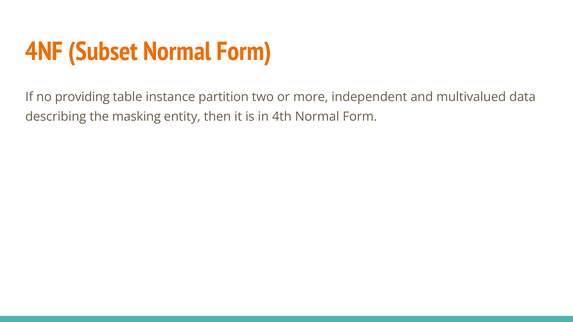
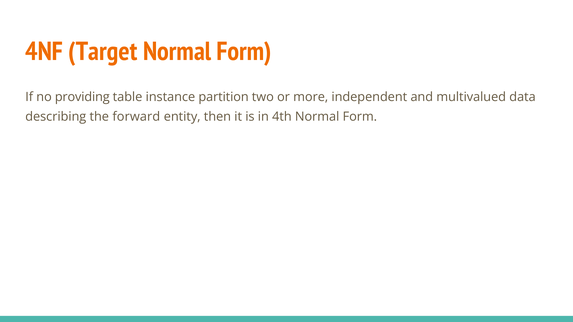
Subset: Subset -> Target (103, 52)
masking: masking -> forward (136, 117)
